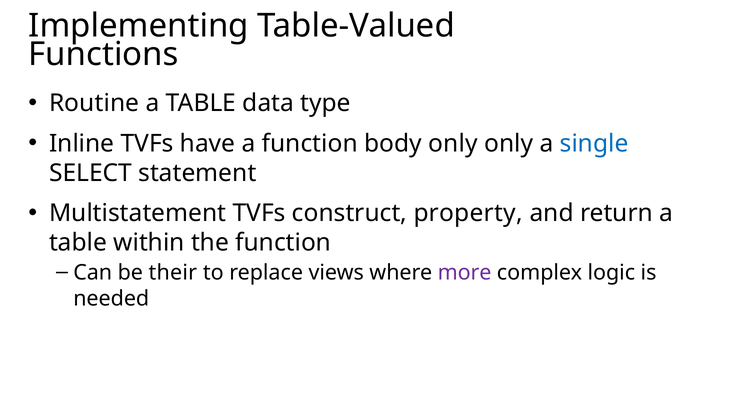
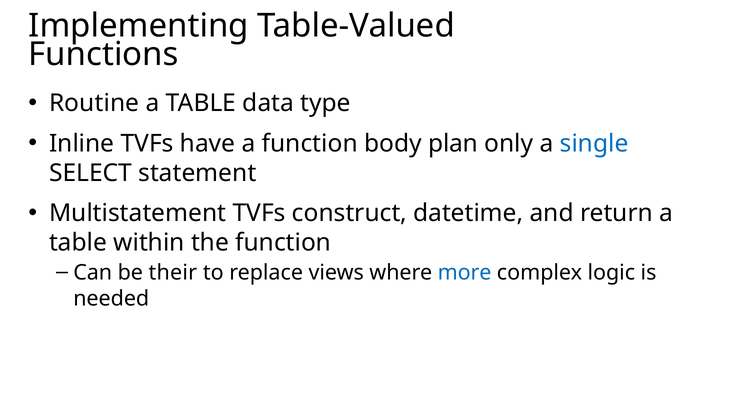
body only: only -> plan (453, 143)
property: property -> datetime (468, 213)
more colour: purple -> blue (465, 272)
